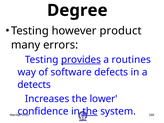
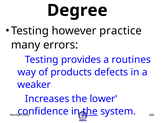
product: product -> practice (121, 31)
provides underline: present -> none (81, 60)
software: software -> products (71, 72)
detects: detects -> weaker (34, 85)
